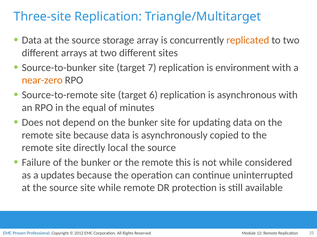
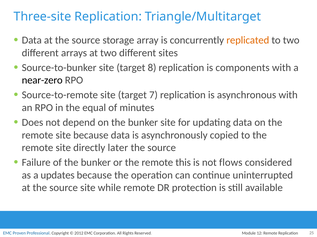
7: 7 -> 8 (152, 68)
environment: environment -> components (243, 68)
near-zero colour: orange -> black (42, 81)
6: 6 -> 7 (153, 95)
local: local -> later (118, 148)
not while: while -> flows (231, 163)
